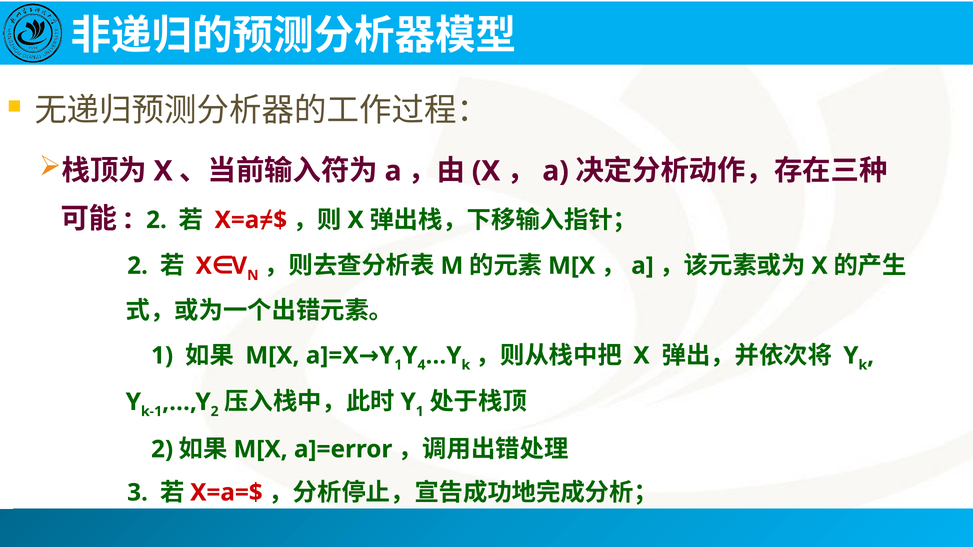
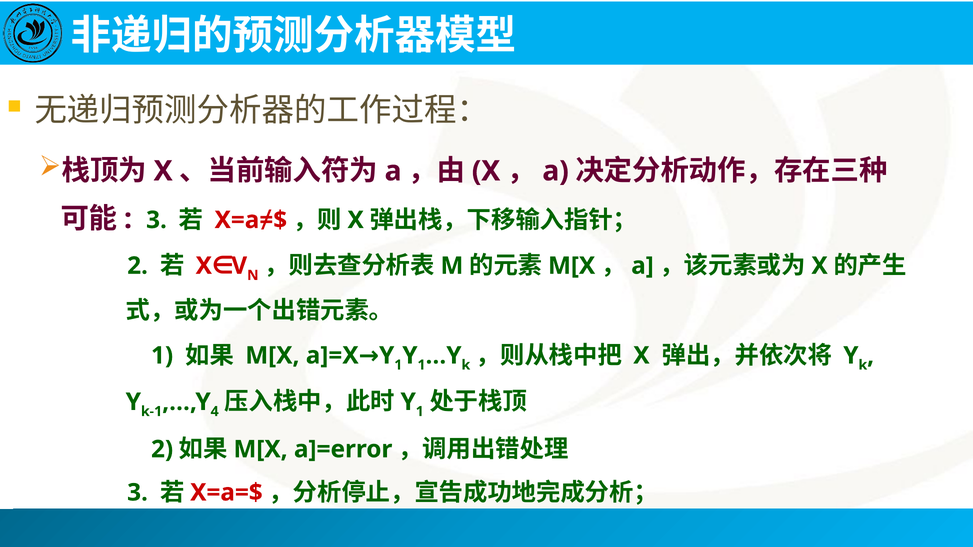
2: 2 -> 3 (156, 220)
4: 4 -> 1 (422, 365)
2: 2 -> 4 (215, 412)
